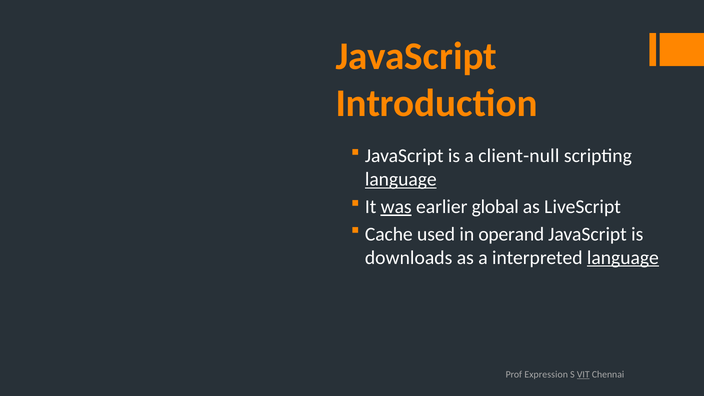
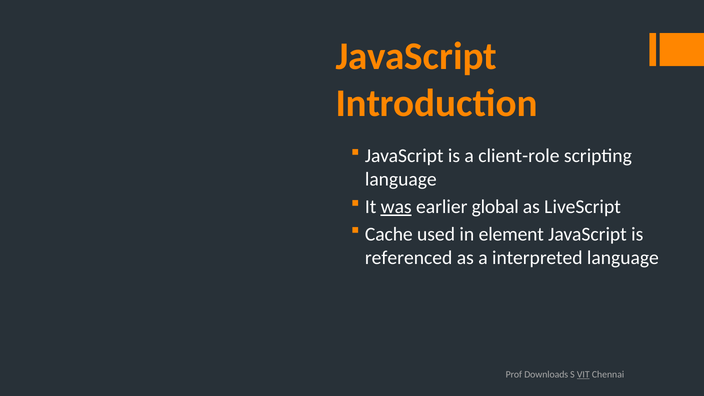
client-null: client-null -> client-role (519, 156)
language underline: present -> none (401, 179)
operand: operand -> element (511, 234)
downloads: downloads -> referenced (409, 258)
language underline: present -> none (623, 258)
Expression: Expression -> Downloads (546, 375)
